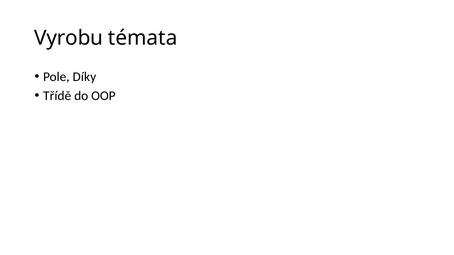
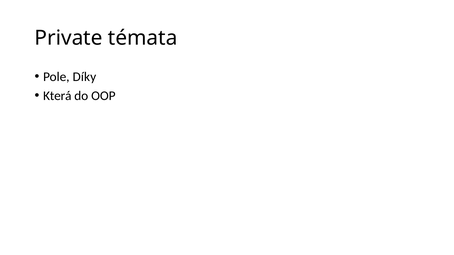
Vyrobu: Vyrobu -> Private (69, 38)
Třídě: Třídě -> Která (57, 96)
